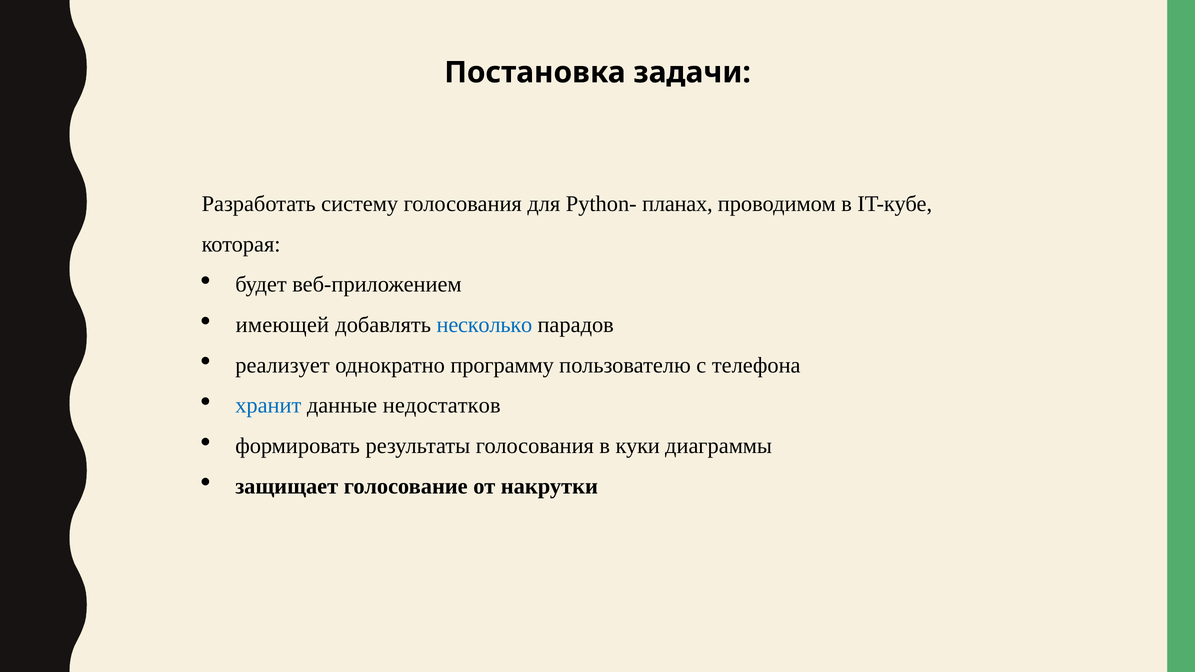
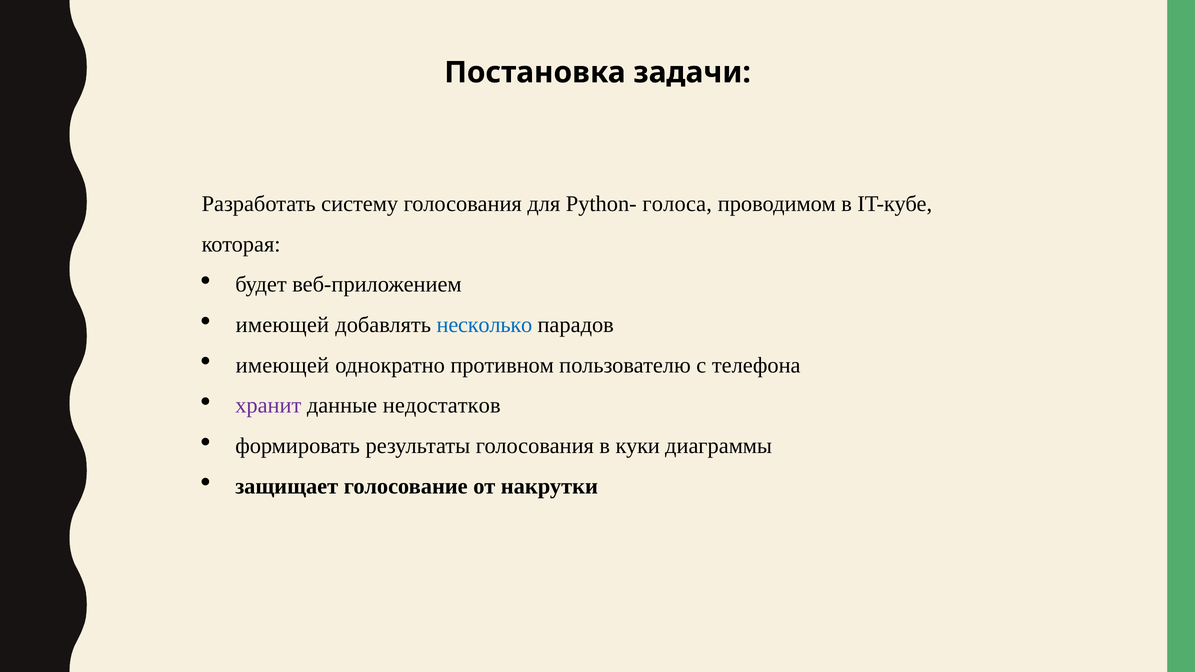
планах: планах -> голоса (677, 204)
реализует: реализует -> имеющей (282, 365)
программу: программу -> противном (502, 365)
хранит colour: blue -> purple (268, 406)
